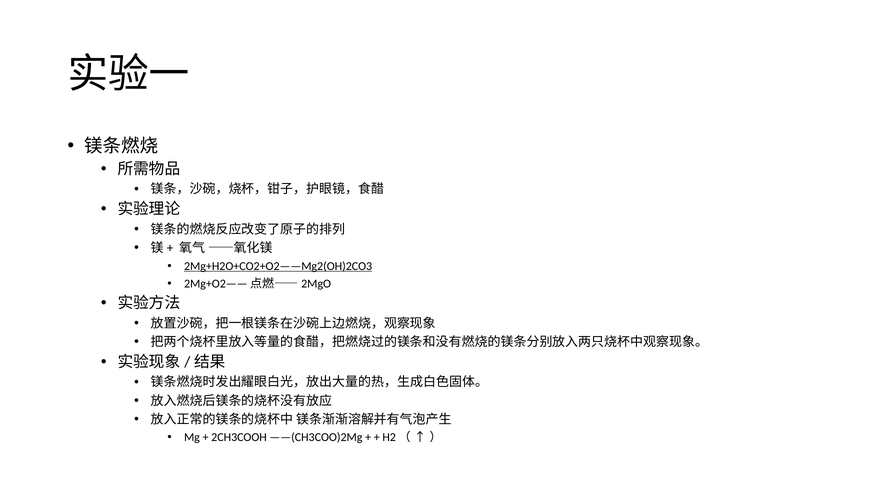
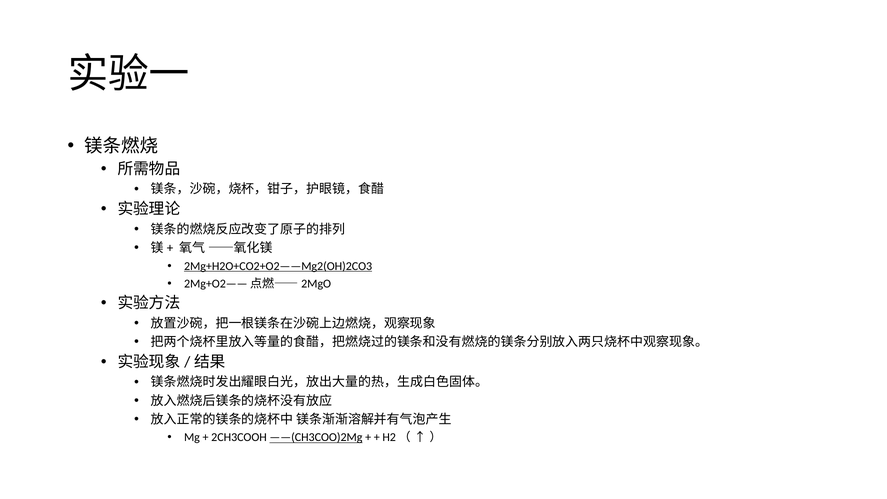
——(CH3COO)2Mg underline: none -> present (316, 437)
